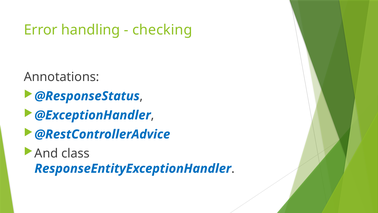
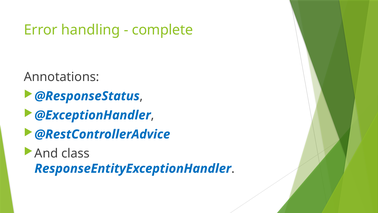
checking: checking -> complete (162, 30)
